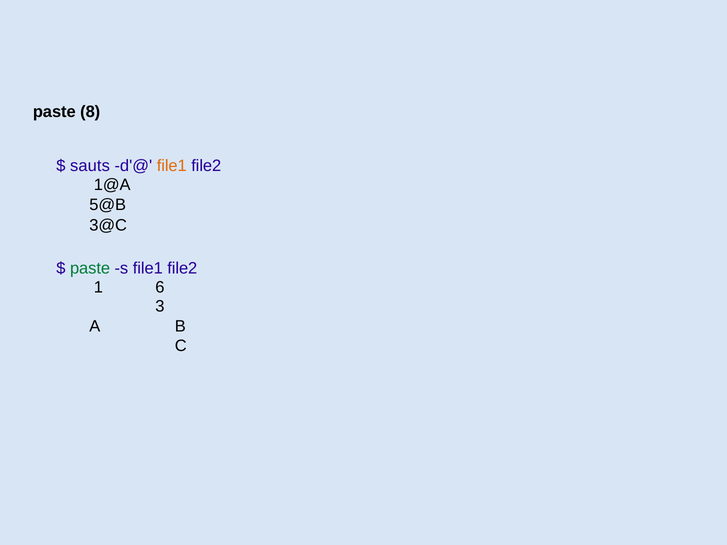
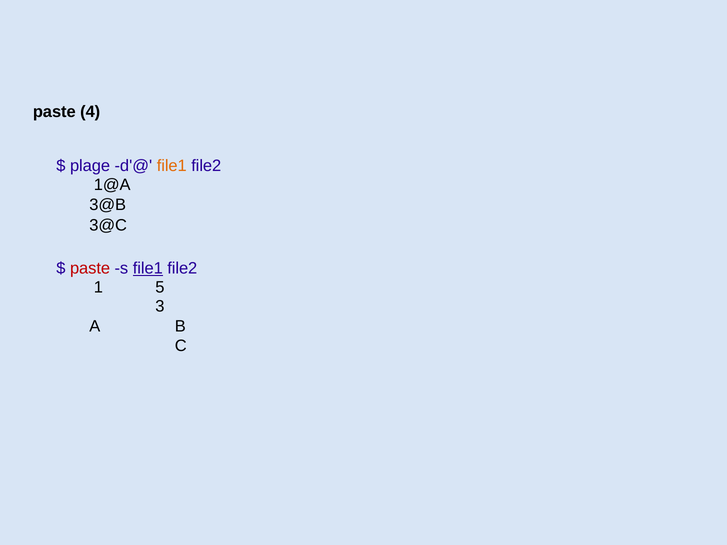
8: 8 -> 4 (90, 112)
sauts: sauts -> plage (90, 166)
5@B: 5@B -> 3@B (108, 205)
paste colour: green -> red (90, 268)
file1 underline: none -> present (148, 268)
6: 6 -> 5 (160, 287)
